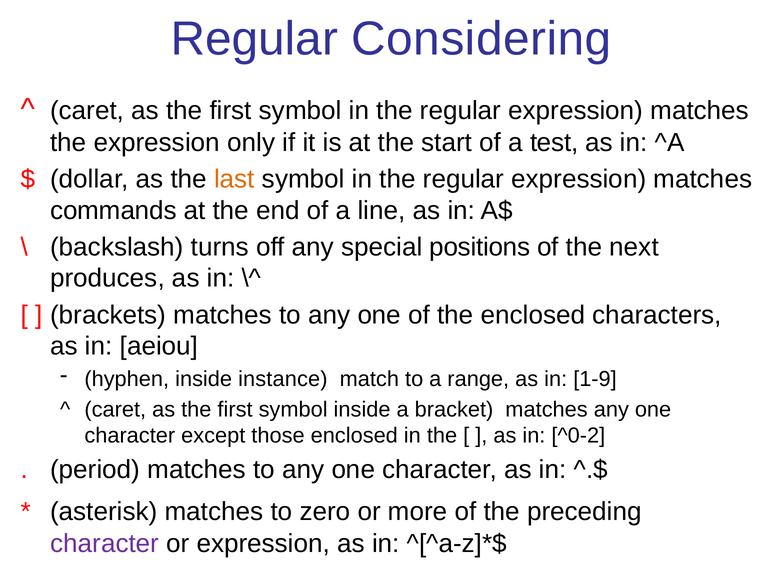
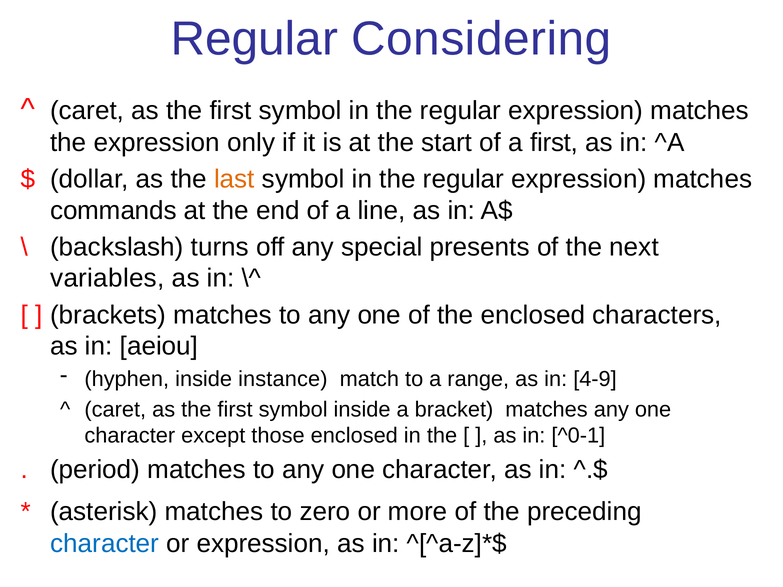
a test: test -> first (554, 143)
positions: positions -> presents (480, 247)
produces: produces -> variables (107, 279)
1-9: 1-9 -> 4-9 (595, 379)
^0-2: ^0-2 -> ^0-1 (578, 436)
character colour: purple -> blue (105, 544)
